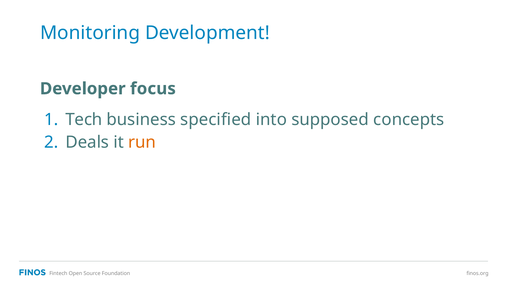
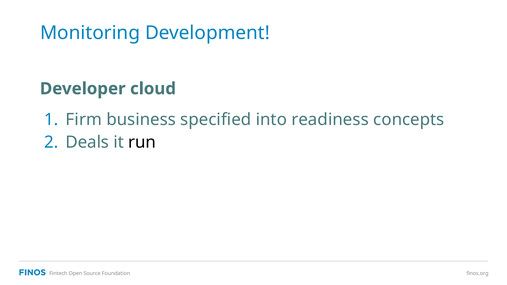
focus: focus -> cloud (153, 89)
Tech: Tech -> Firm (84, 120)
supposed: supposed -> readiness (330, 120)
run colour: orange -> black (142, 142)
